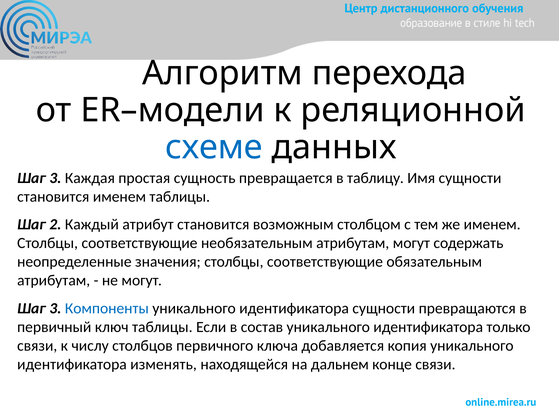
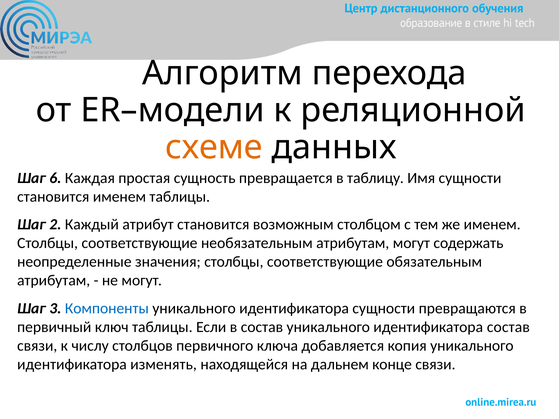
схеме colour: blue -> orange (214, 147)
3: 3 -> 6 (55, 178)
идентификатора только: только -> состав (508, 327)
